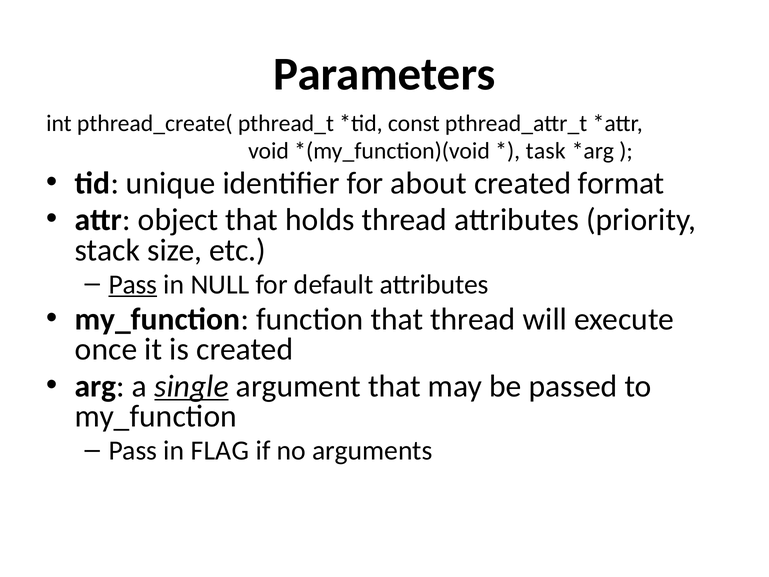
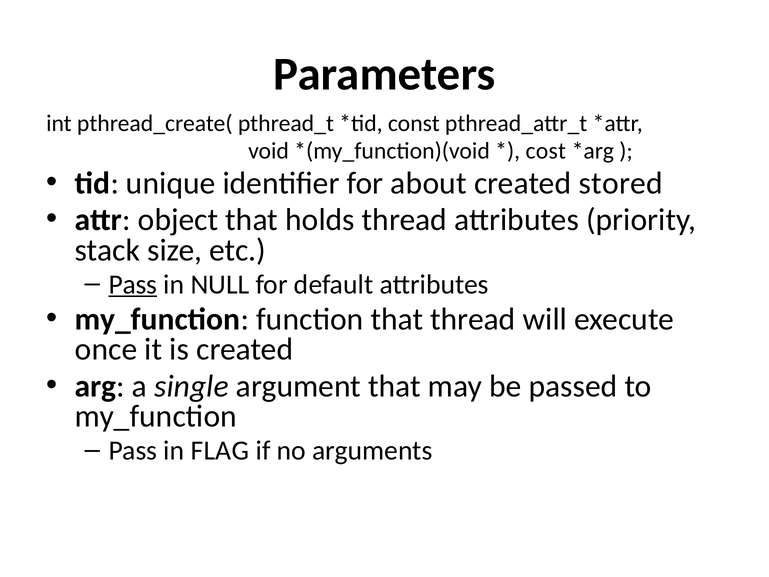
task: task -> cost (546, 151)
format: format -> stored (621, 183)
single underline: present -> none (191, 386)
